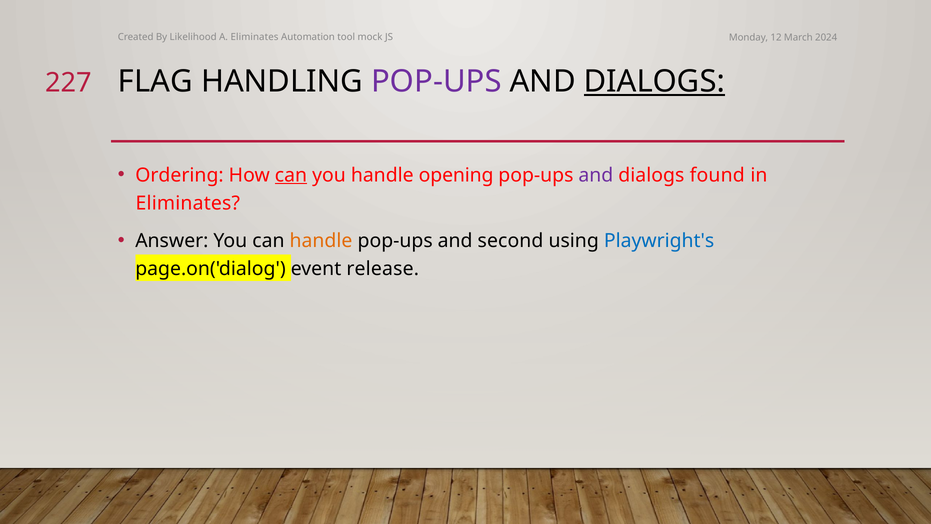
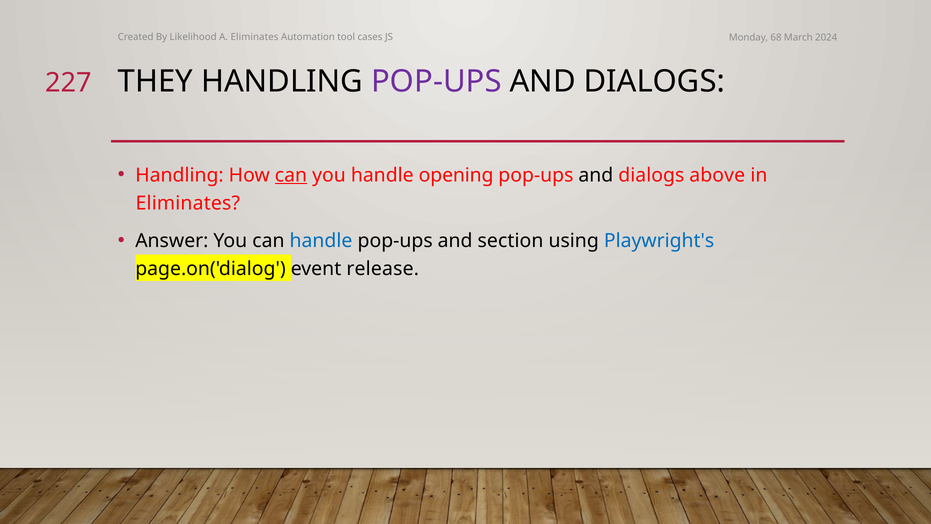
mock: mock -> cases (370, 37)
12: 12 -> 68 (776, 38)
FLAG: FLAG -> THEY (155, 82)
DIALOGS underline: present -> none (654, 82)
Ordering: Ordering -> Handling (179, 175)
and colour: purple -> black (596, 175)
found: found -> above (717, 175)
handle colour: orange -> blue (321, 241)
second: second -> section (511, 241)
